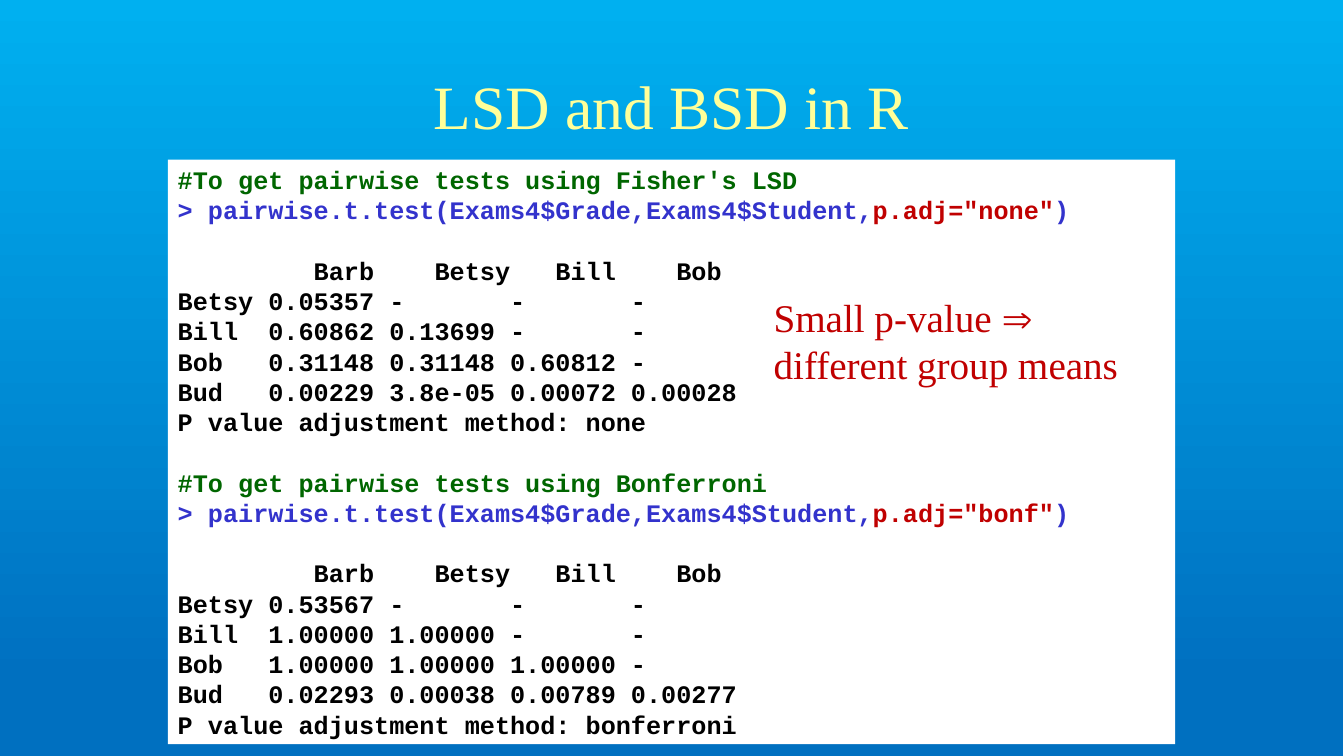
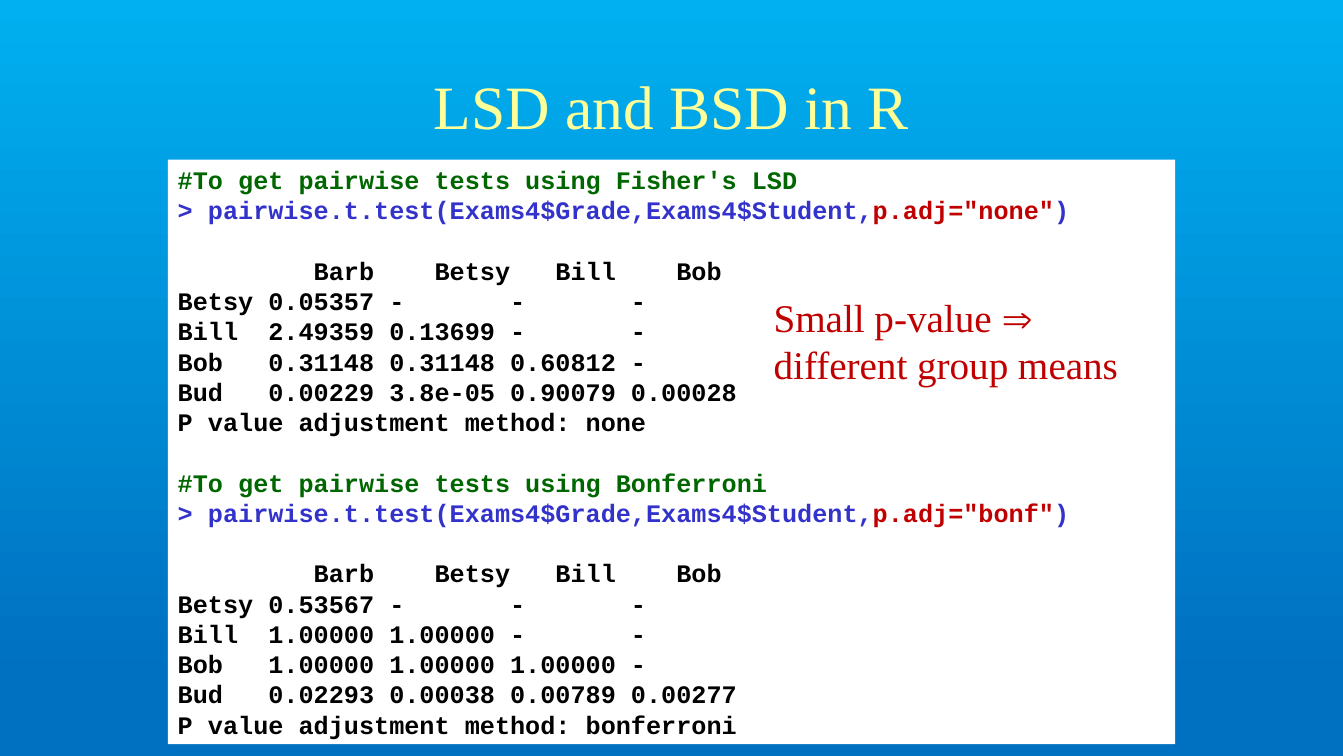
0.60862: 0.60862 -> 2.49359 (321, 332)
0.00072: 0.00072 -> 0.90079 (563, 393)
